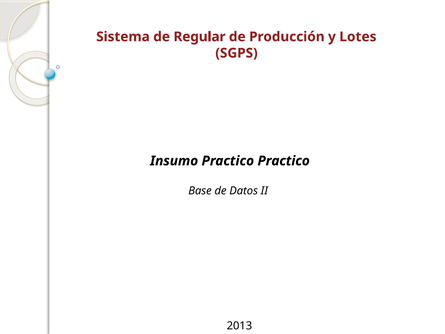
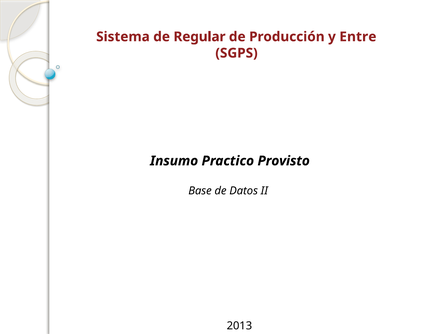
Lotes: Lotes -> Entre (358, 37)
Practico Practico: Practico -> Provisto (284, 161)
